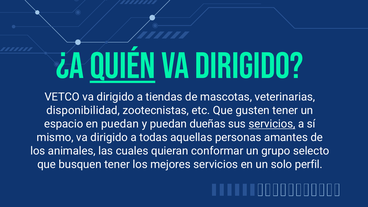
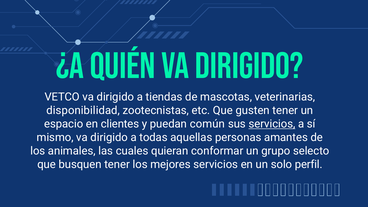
QUIÉN underline: present -> none (123, 66)
en puedan: puedan -> clientes (120, 124)
dueñas: dueñas -> común (207, 124)
